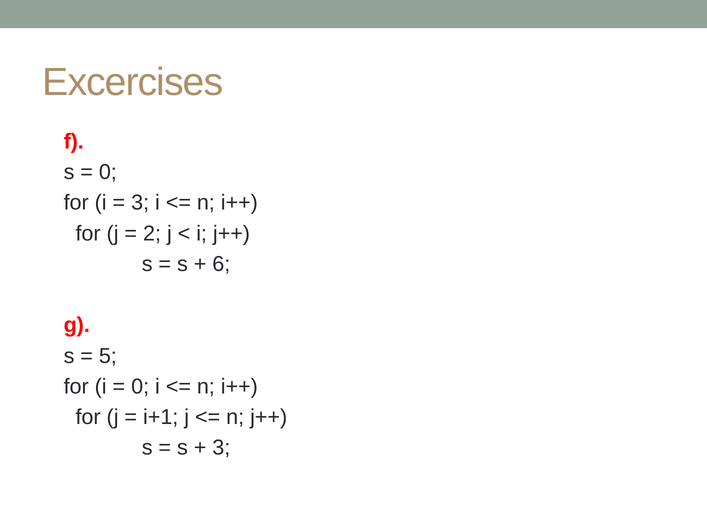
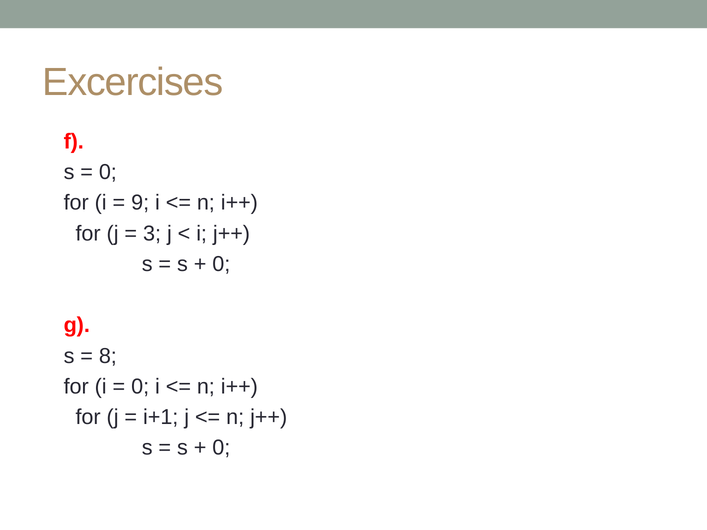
3: 3 -> 9 (140, 203)
2: 2 -> 3 (152, 234)
6: 6 -> 0 (221, 264)
5: 5 -> 8 (108, 356)
3: 3 -> 0 (221, 448)
